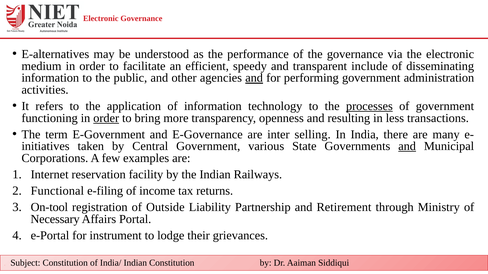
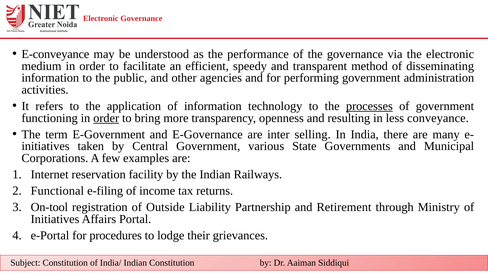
E-alternatives: E-alternatives -> E-conveyance (55, 54)
include: include -> method (370, 66)
and underline: present -> none (254, 78)
transactions: transactions -> conveyance (438, 118)
and underline: present -> none (407, 146)
Necessary: Necessary -> Initiatives (55, 219)
instrument: instrument -> procedures (116, 236)
